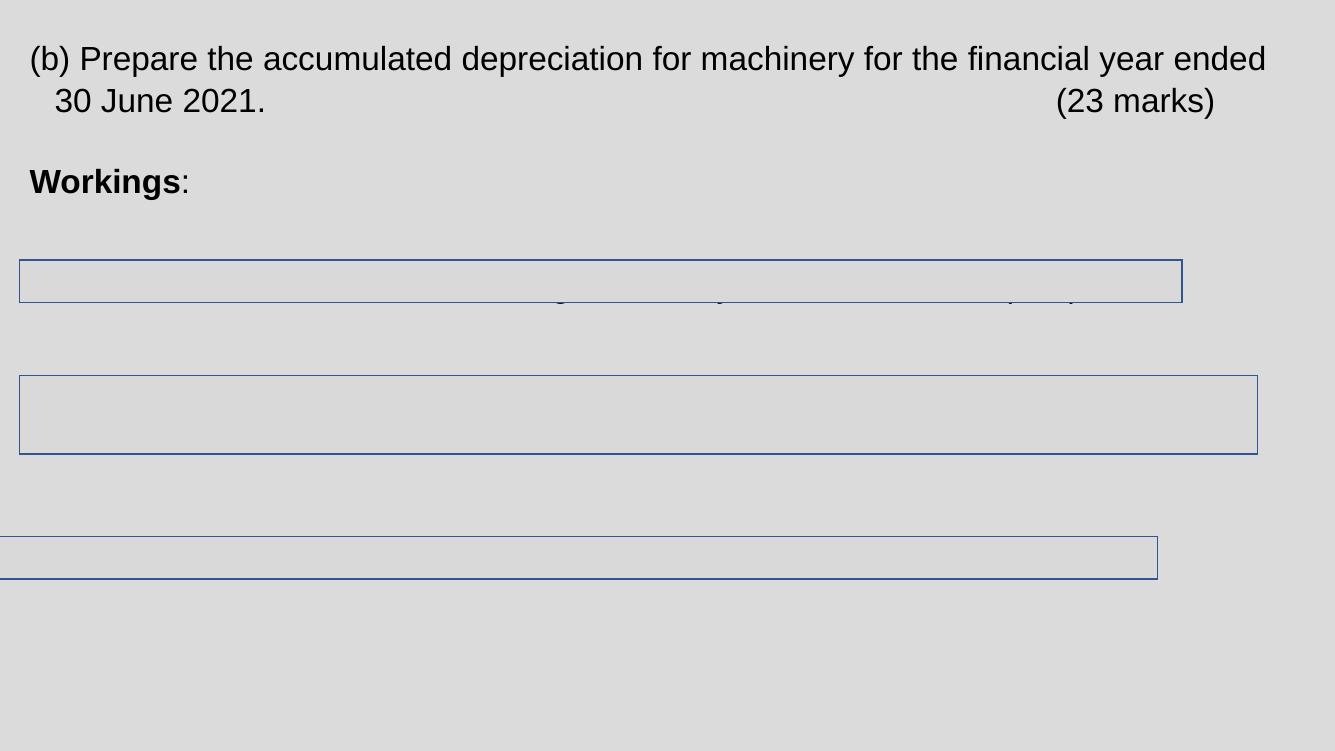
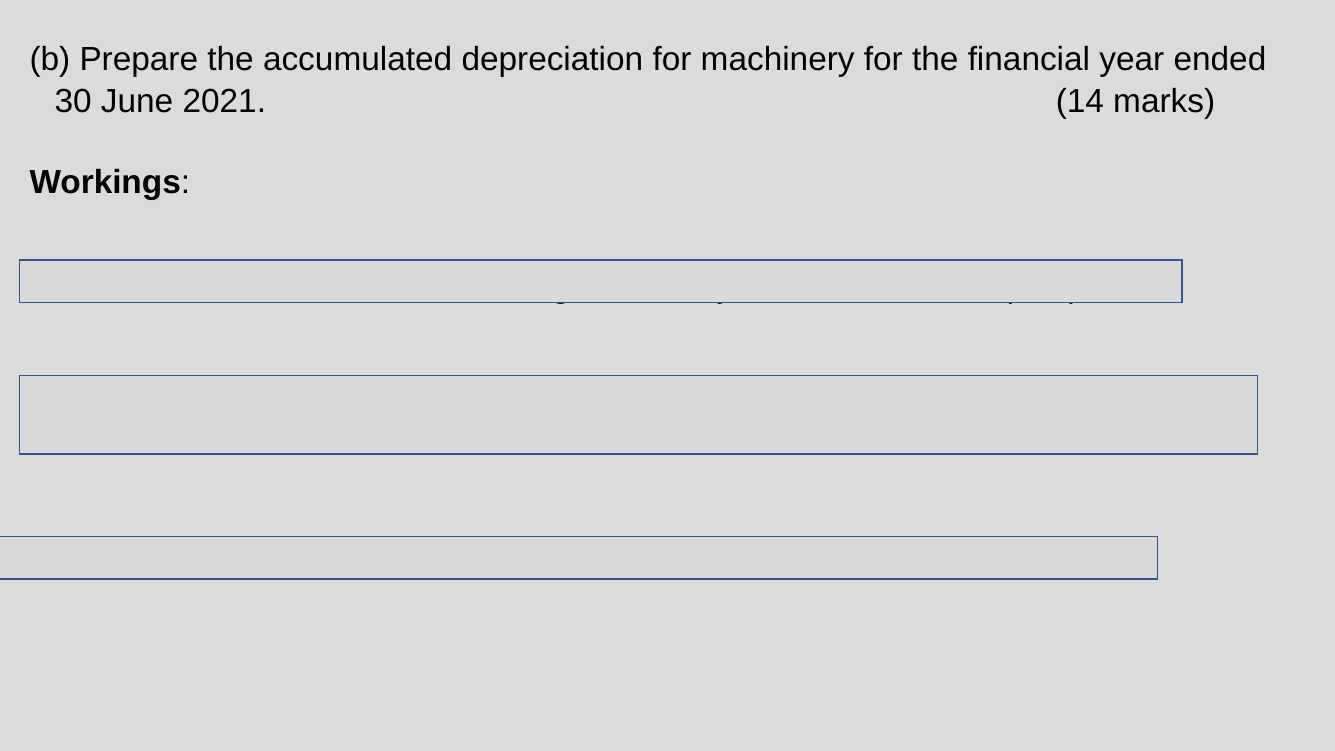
23: 23 -> 14 (1080, 102)
